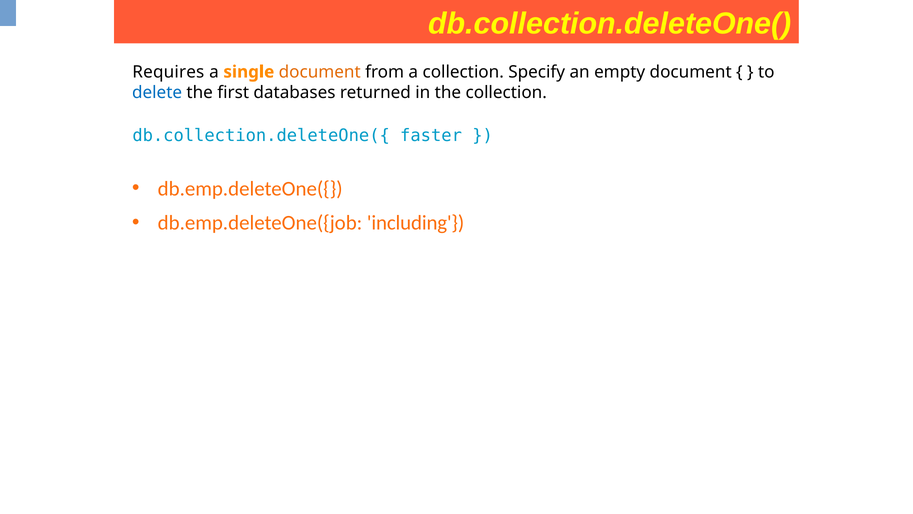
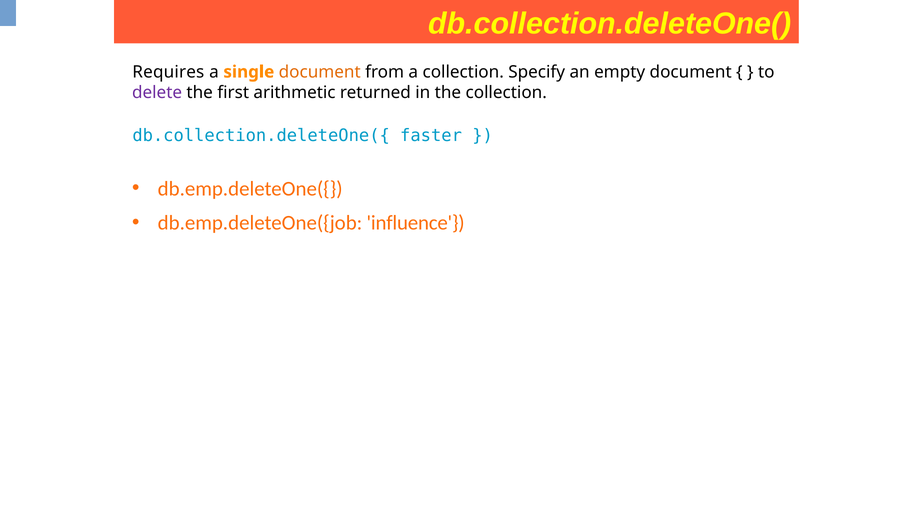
delete colour: blue -> purple (157, 92)
databases: databases -> arithmetic (294, 92)
including: including -> influence (416, 223)
